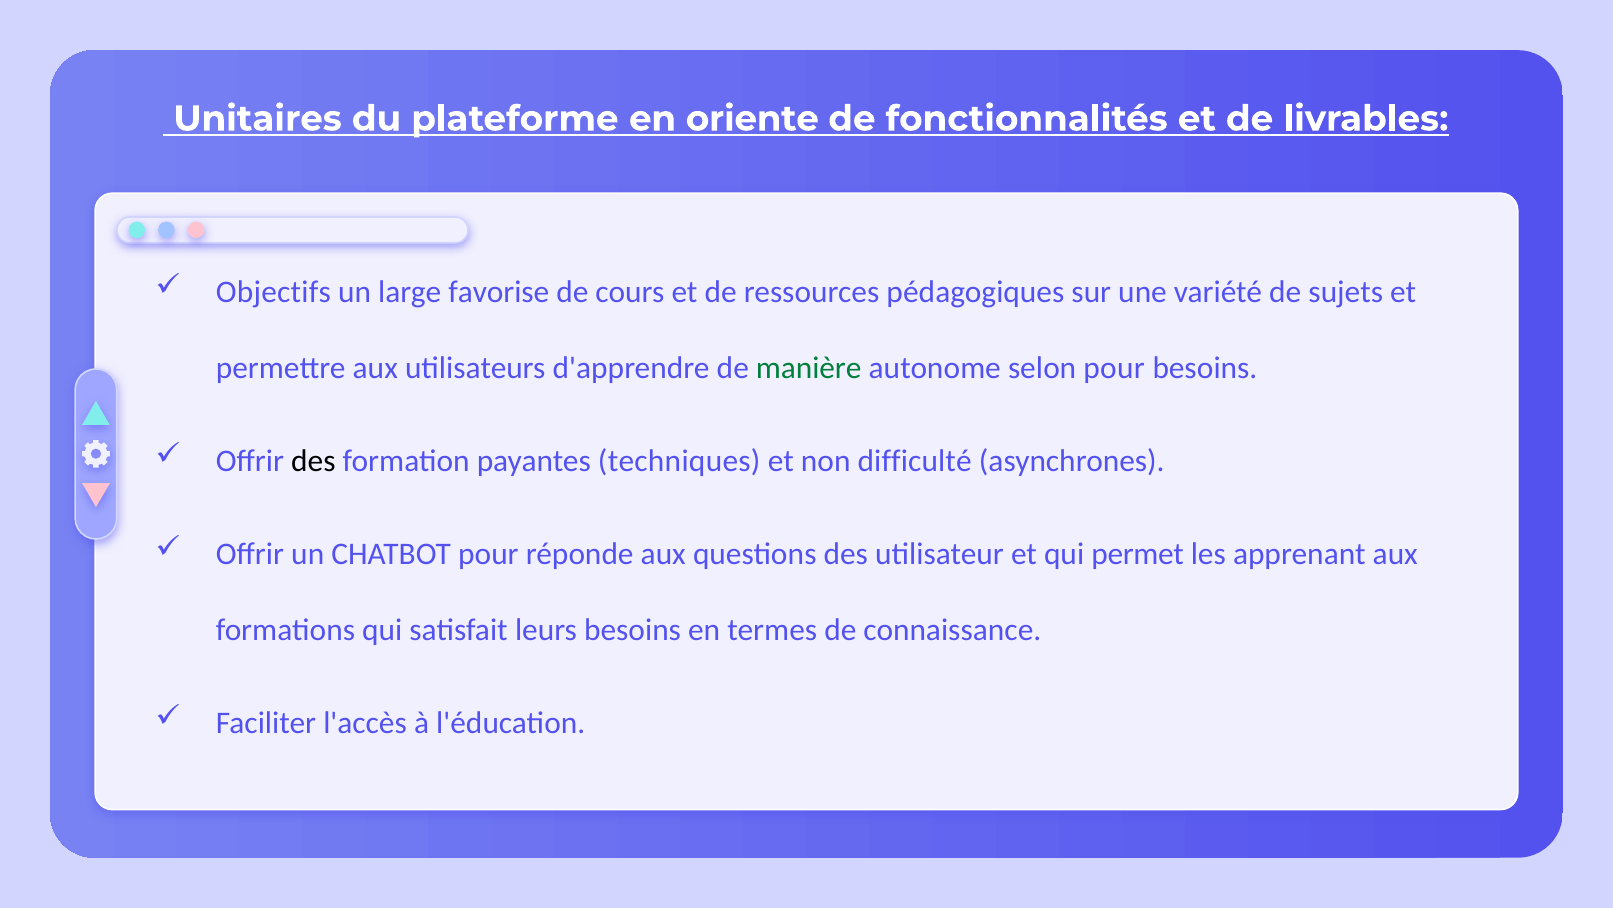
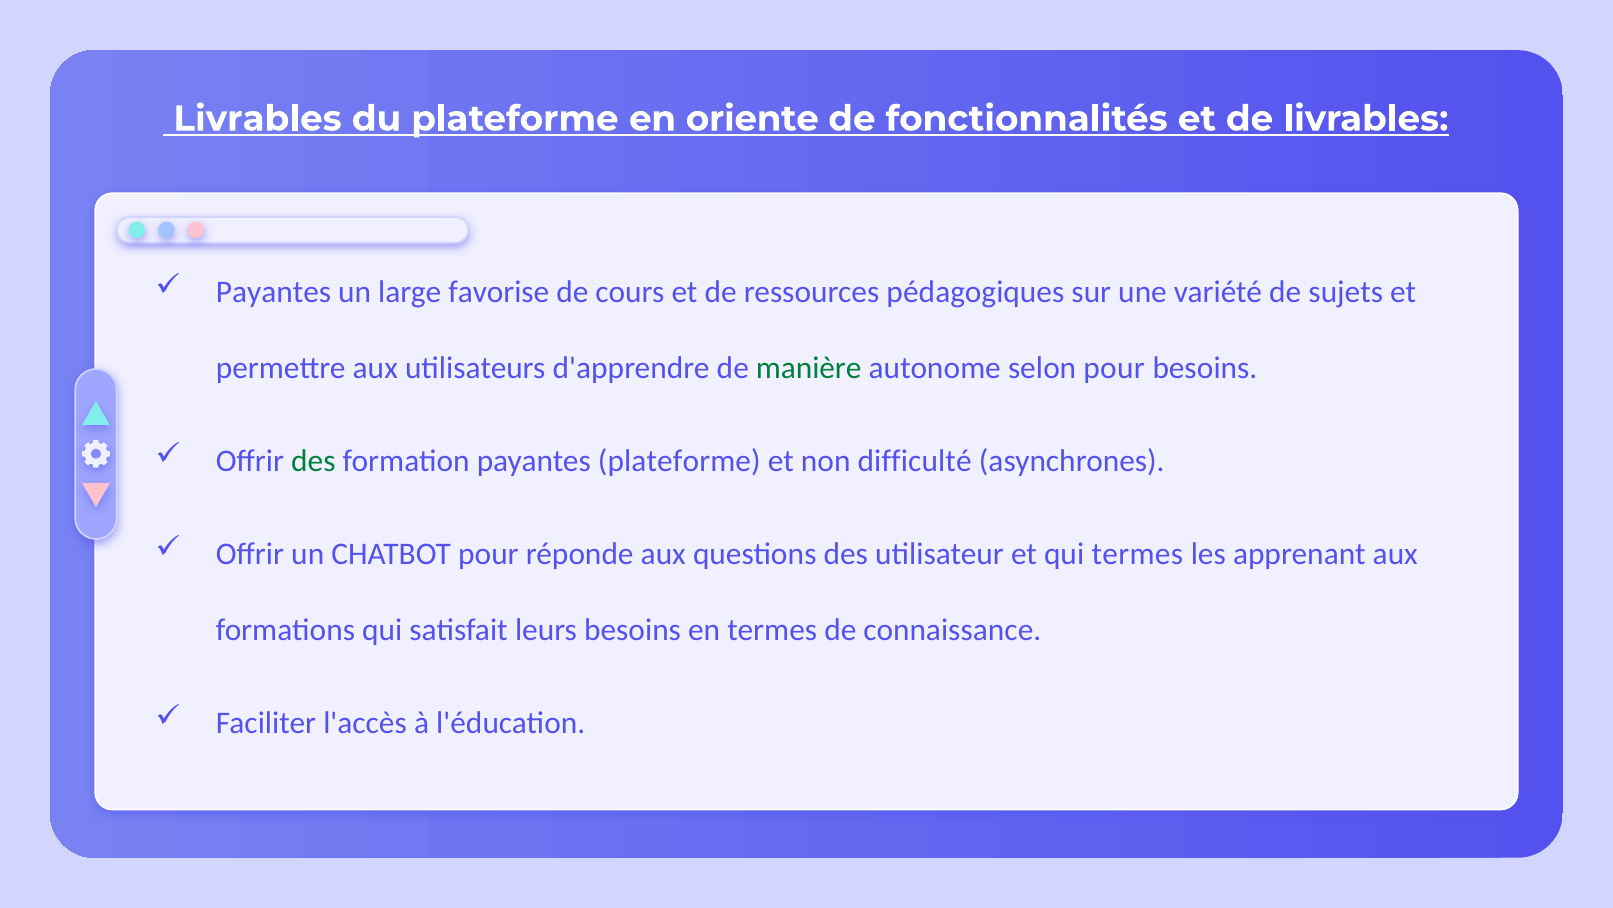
Unitaires: Unitaires -> Livrables (258, 119)
Objectifs: Objectifs -> Payantes (274, 292)
des colour: black -> green (313, 461)
payantes techniques: techniques -> plateforme (679, 461)
qui permet: permet -> termes (1137, 554)
